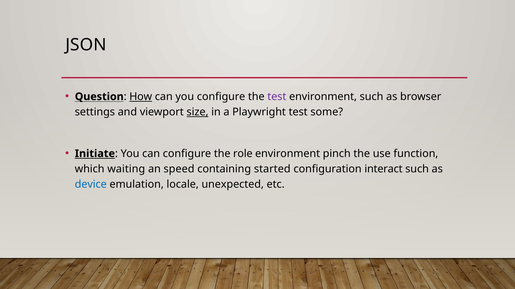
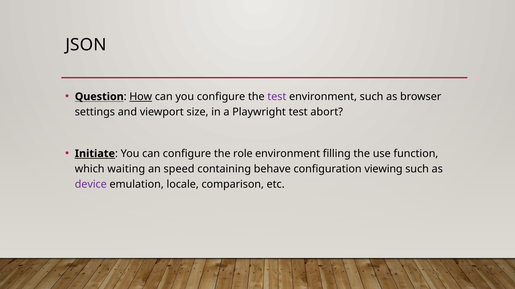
size underline: present -> none (198, 112)
some: some -> abort (327, 112)
pinch: pinch -> filling (337, 154)
started: started -> behave (272, 169)
interact: interact -> viewing (384, 169)
device colour: blue -> purple (91, 185)
unexpected: unexpected -> comparison (233, 185)
